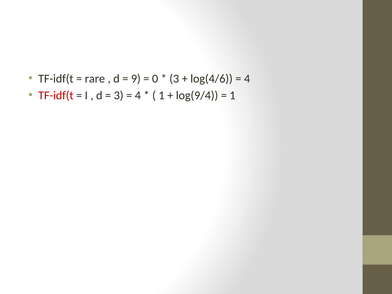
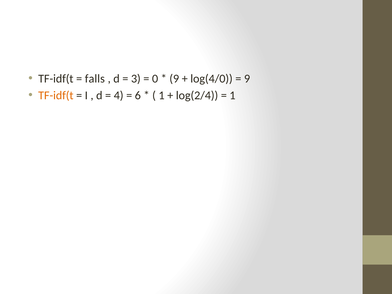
rare: rare -> falls (95, 79)
9: 9 -> 3 (136, 79)
3: 3 -> 9 (174, 79)
log(4/6: log(4/6 -> log(4/0 (212, 79)
4: 4 -> 9 (247, 79)
TF-idf(t colour: red -> orange (56, 95)
3: 3 -> 4 (119, 95)
4: 4 -> 6 (138, 95)
log(9/4: log(9/4 -> log(2/4 (197, 95)
